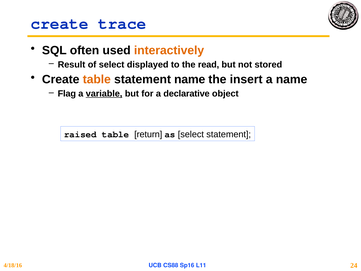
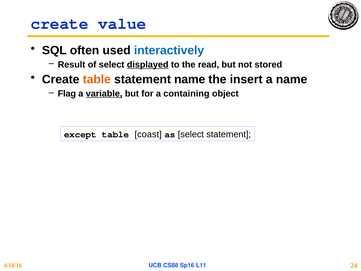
trace: trace -> value (122, 23)
interactively colour: orange -> blue (169, 50)
displayed underline: none -> present (148, 64)
declarative: declarative -> containing (186, 94)
raised: raised -> except (80, 134)
return: return -> coast (148, 134)
